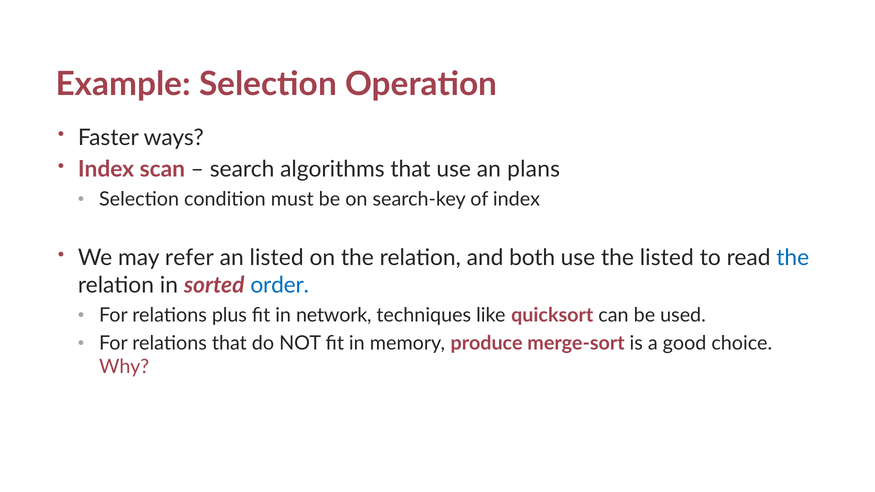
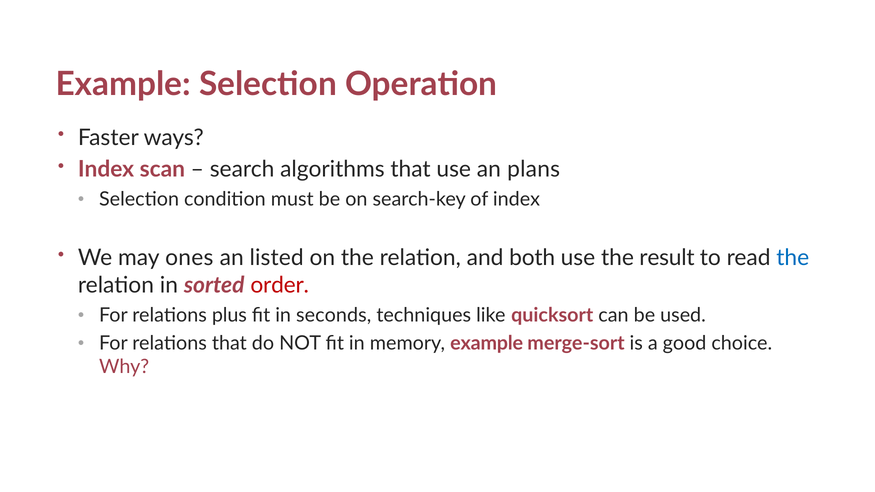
refer: refer -> ones (189, 258)
the listed: listed -> result (667, 258)
order colour: blue -> red (280, 285)
network: network -> seconds (334, 315)
memory produce: produce -> example (487, 343)
